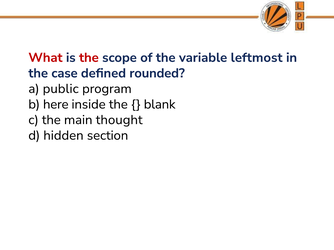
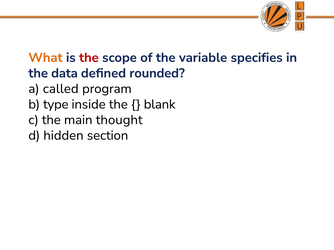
What colour: red -> orange (45, 58)
leftmost: leftmost -> specifies (257, 58)
case: case -> data (64, 73)
public: public -> called (61, 89)
here: here -> type (56, 104)
